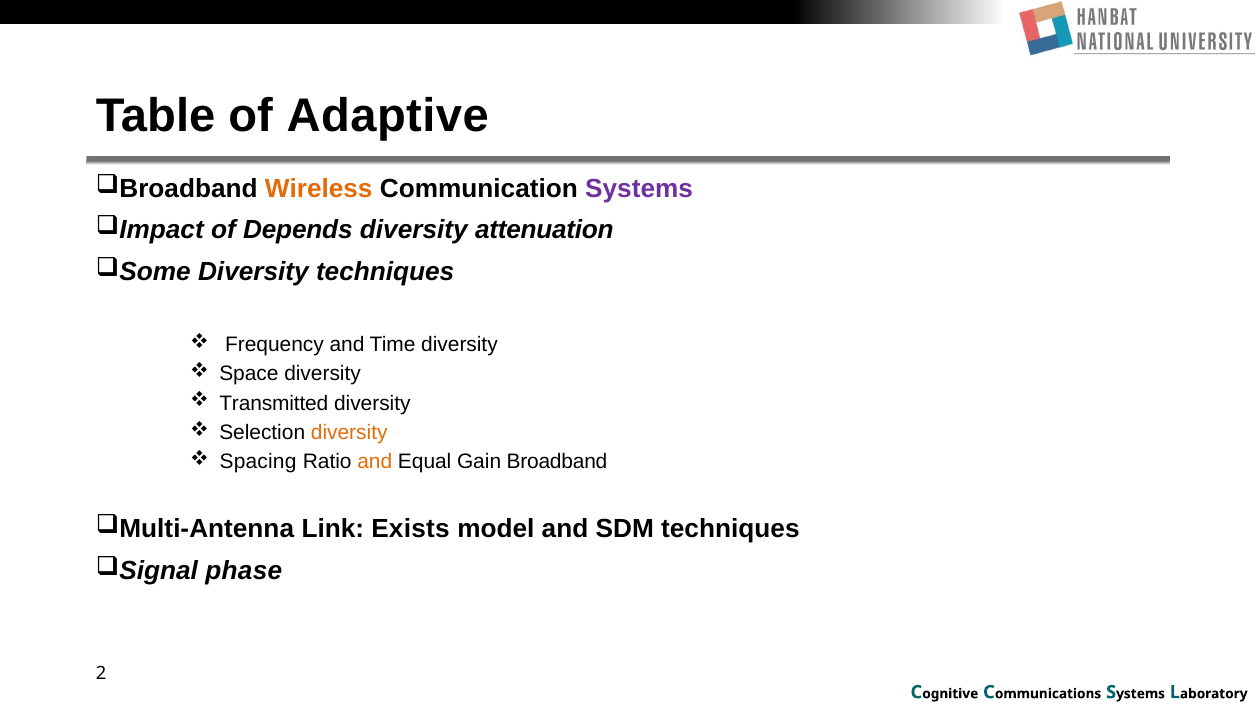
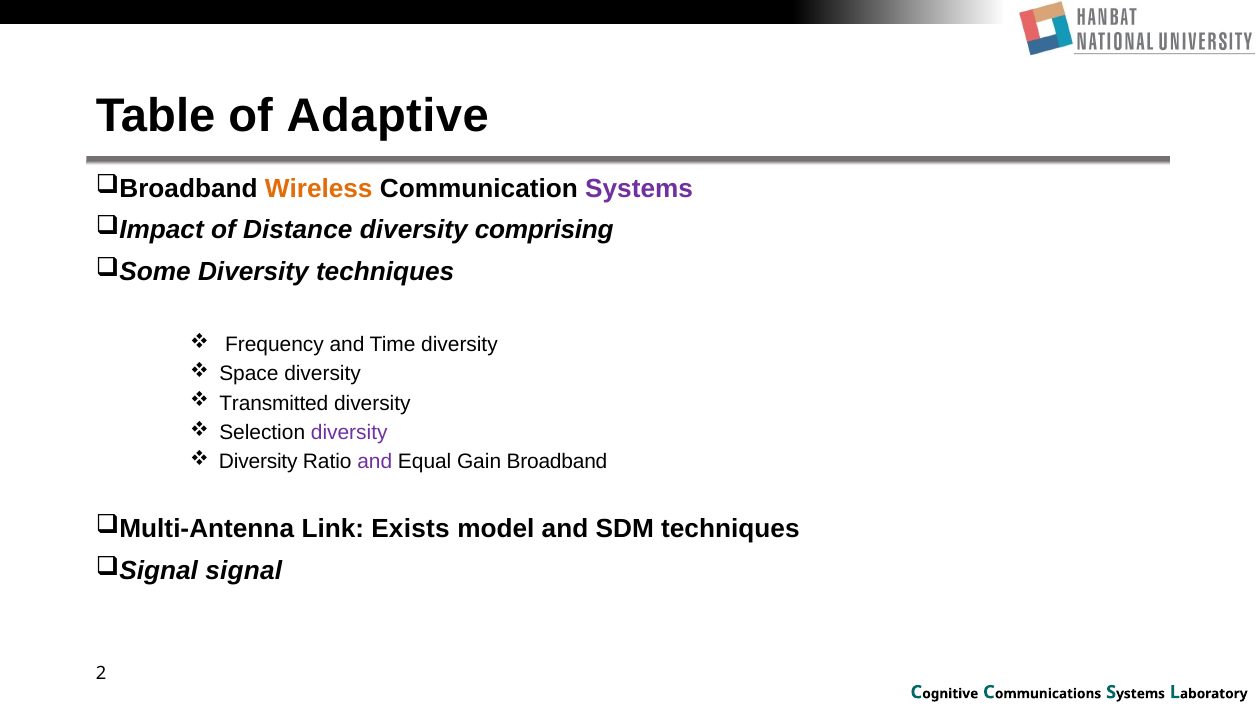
Depends: Depends -> Distance (298, 230)
attenuation: attenuation -> comprising (544, 230)
diversity colour: orange -> purple (349, 432)
Spacing: Spacing -> Diversity (258, 461)
and colour: orange -> purple (375, 461)
phase: phase -> signal (244, 571)
